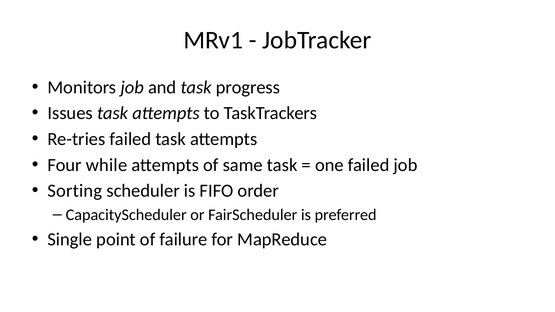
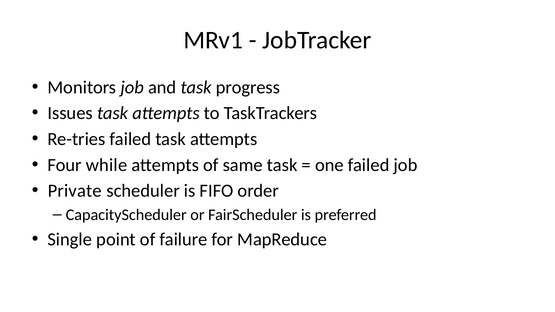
Sorting: Sorting -> Private (75, 191)
